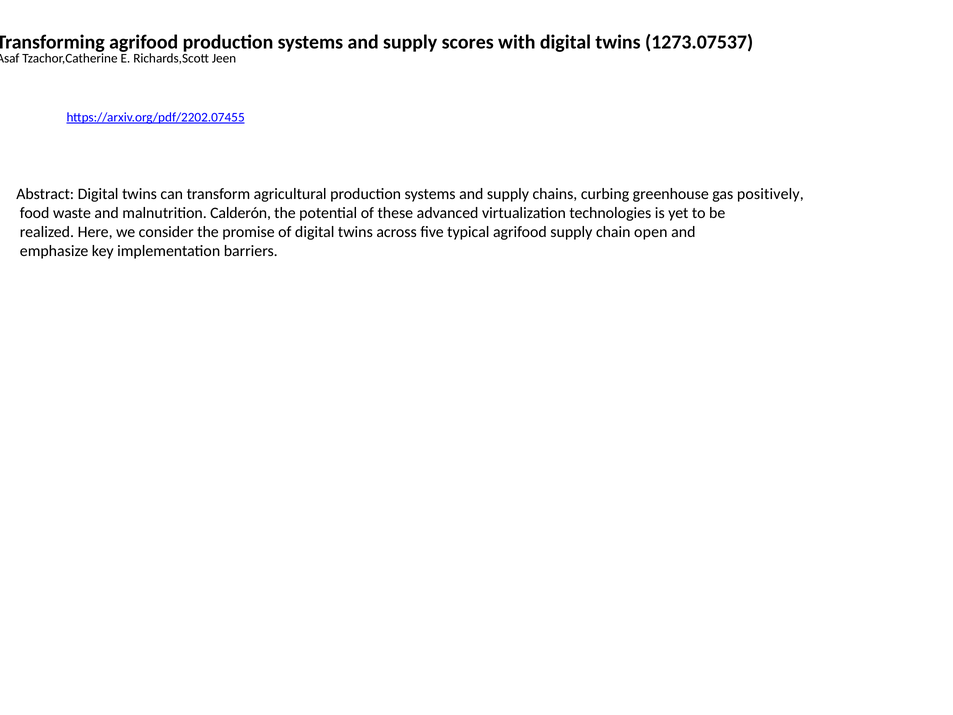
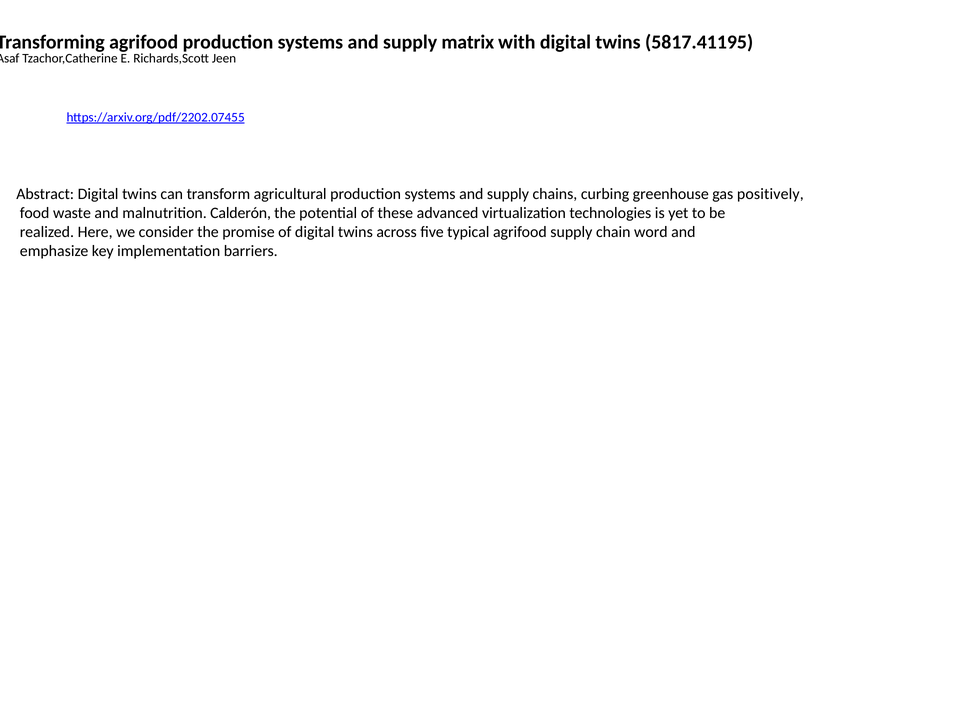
scores: scores -> matrix (468, 42)
1273.07537: 1273.07537 -> 5817.41195 (699, 42)
open: open -> word (651, 232)
